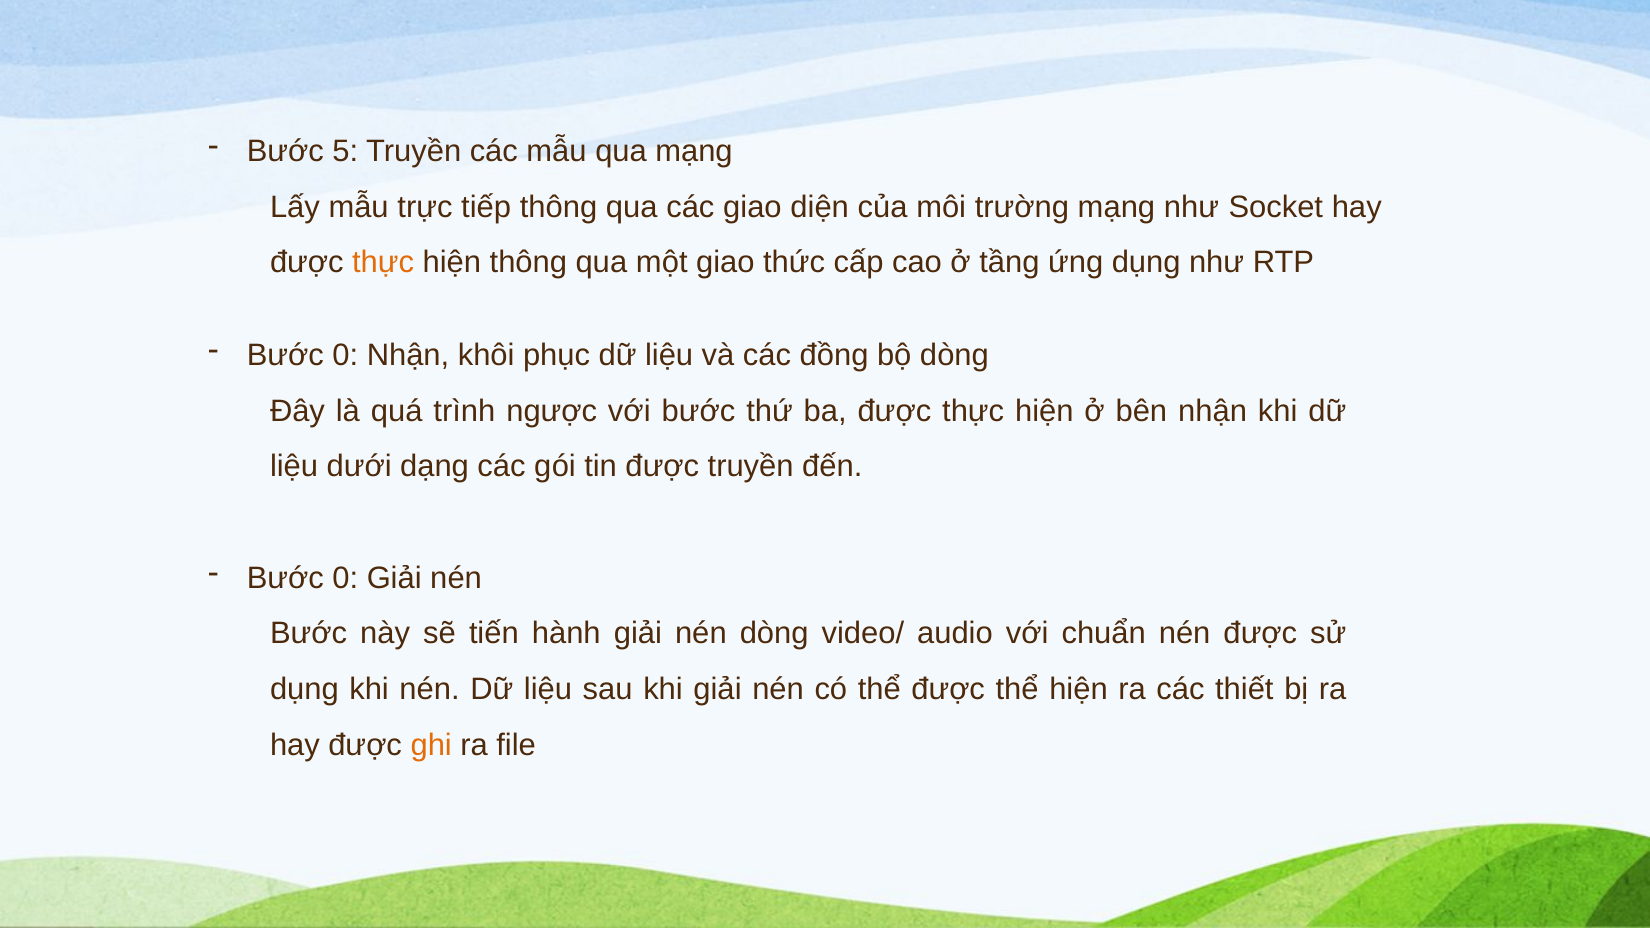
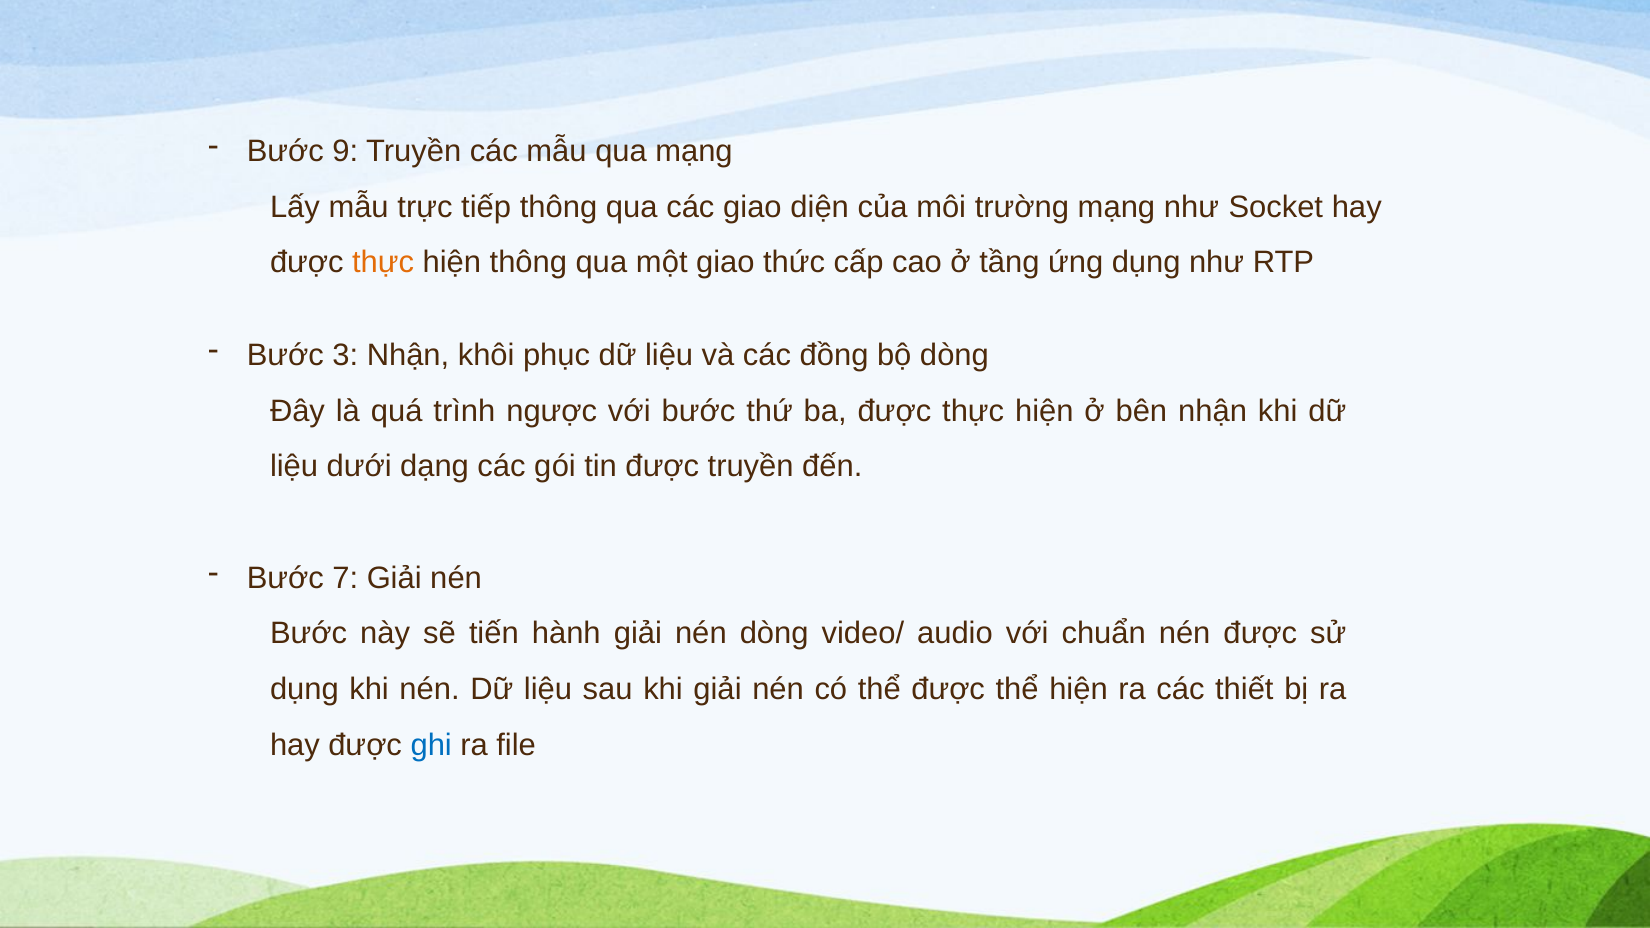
5: 5 -> 9 (345, 151)
0: 0 -> 3 (345, 355)
0: 0 -> 7 (345, 578)
ghi colour: orange -> blue (431, 745)
